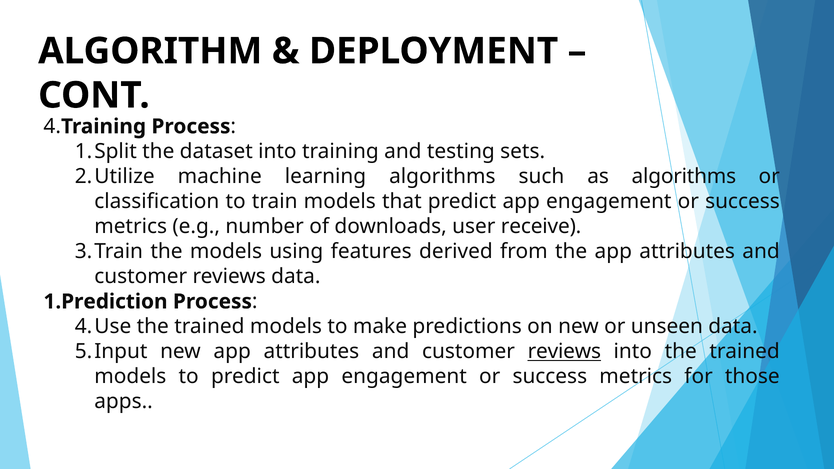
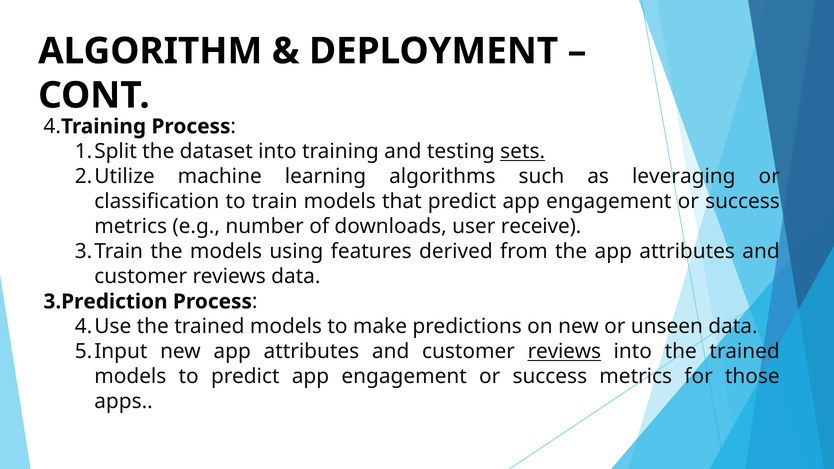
sets underline: none -> present (523, 152)
as algorithms: algorithms -> leveraging (684, 177)
1.Prediction: 1.Prediction -> 3.Prediction (106, 302)
